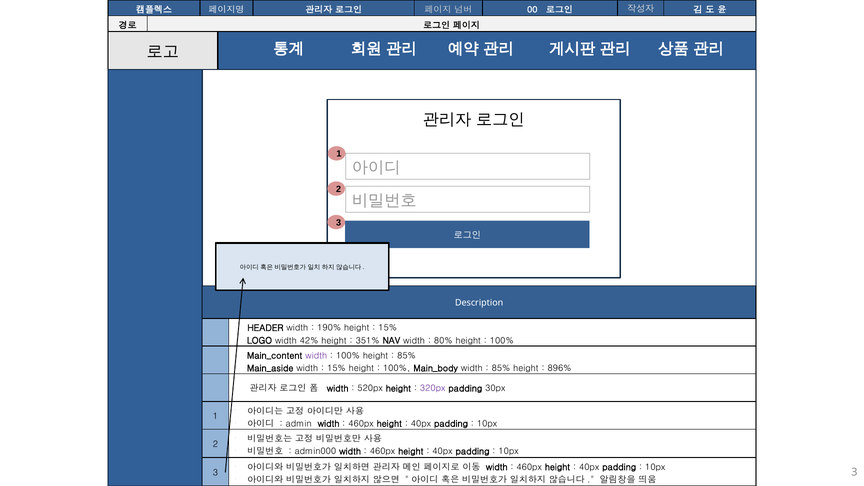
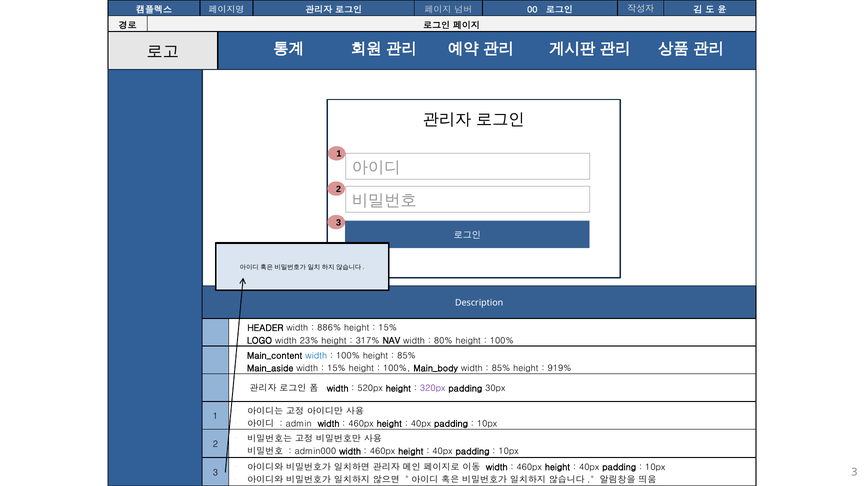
190%: 190% -> 886% (329, 328)
42%: 42% -> 23% (309, 341)
351%: 351% -> 317% (368, 341)
width colour: purple -> blue (316, 356)
896%: 896% -> 919% (560, 368)
